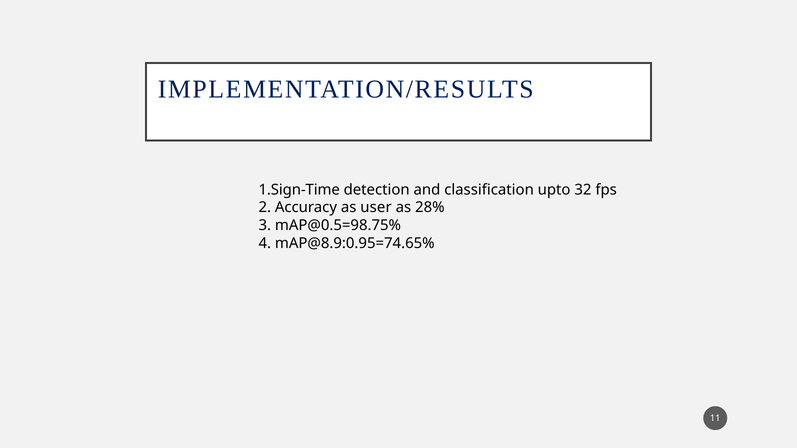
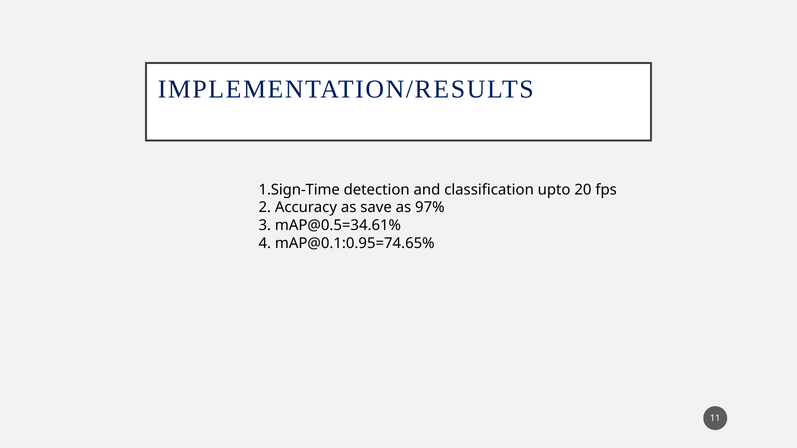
32: 32 -> 20 (583, 190)
user: user -> save (376, 208)
28%: 28% -> 97% (430, 208)
mAP@0.5=98.75%: mAP@0.5=98.75% -> mAP@0.5=34.61% (338, 226)
mAP@8.9:0.95=74.65%: mAP@8.9:0.95=74.65% -> mAP@0.1:0.95=74.65% (355, 244)
